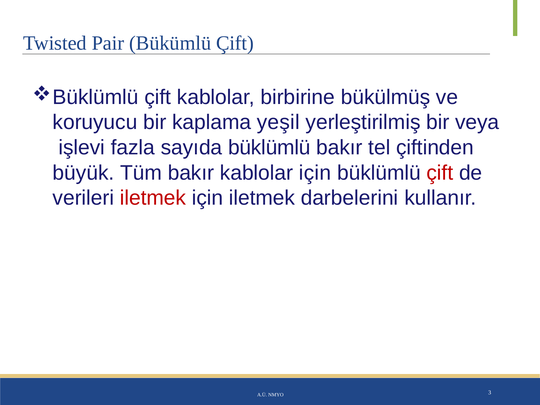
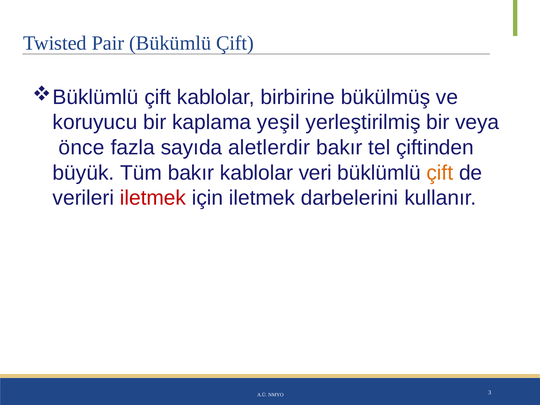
işlevi: işlevi -> önce (82, 148)
sayıda büklümlü: büklümlü -> aletlerdir (269, 148)
kablolar için: için -> veri (315, 173)
çift colour: red -> orange (440, 173)
